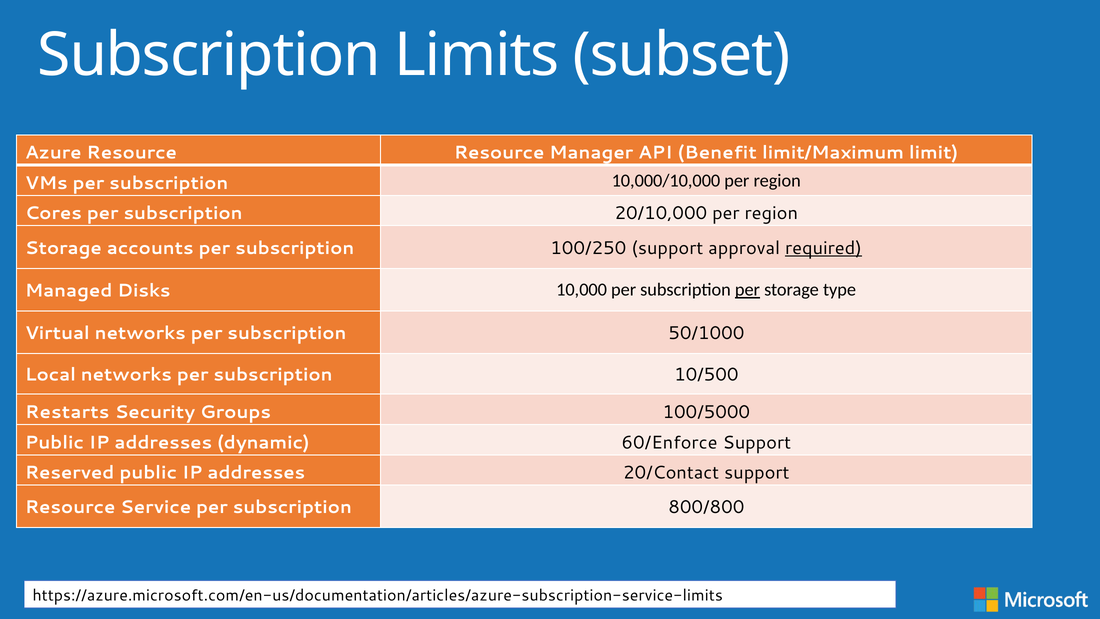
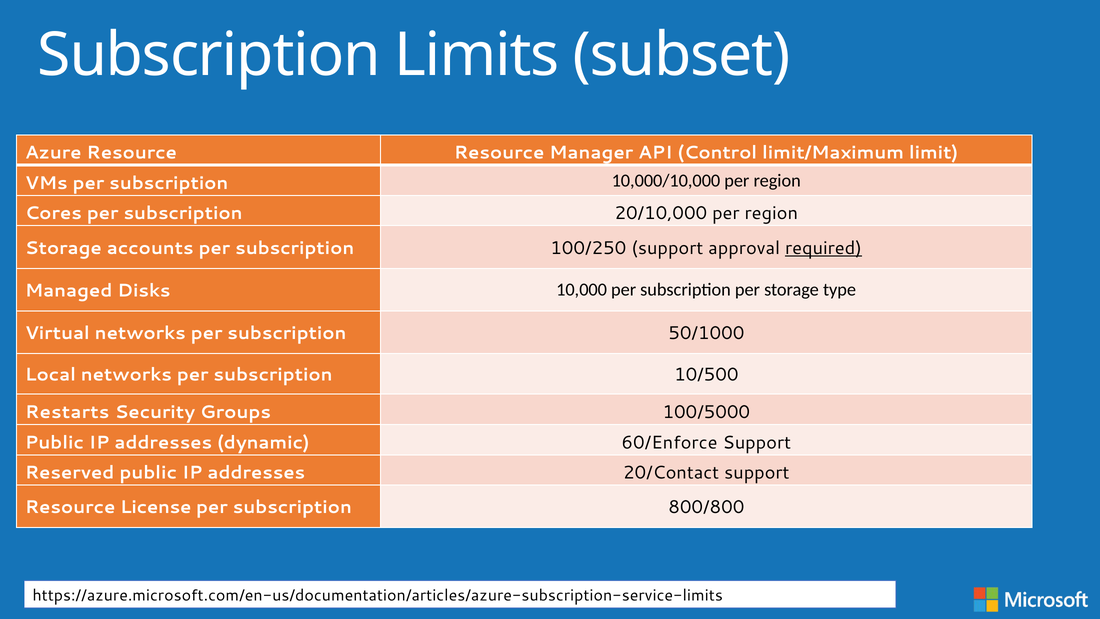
Benefit: Benefit -> Control (717, 153)
per underline: present -> none (747, 290)
Service: Service -> License (156, 507)
